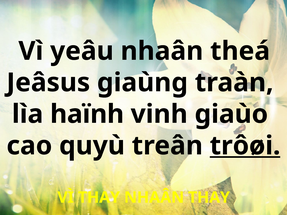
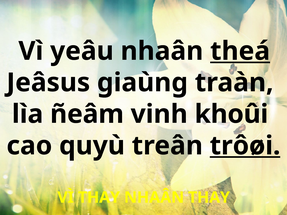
theá underline: none -> present (240, 51)
haïnh: haïnh -> ñeâm (87, 114)
giaùo: giaùo -> khoûi (231, 114)
